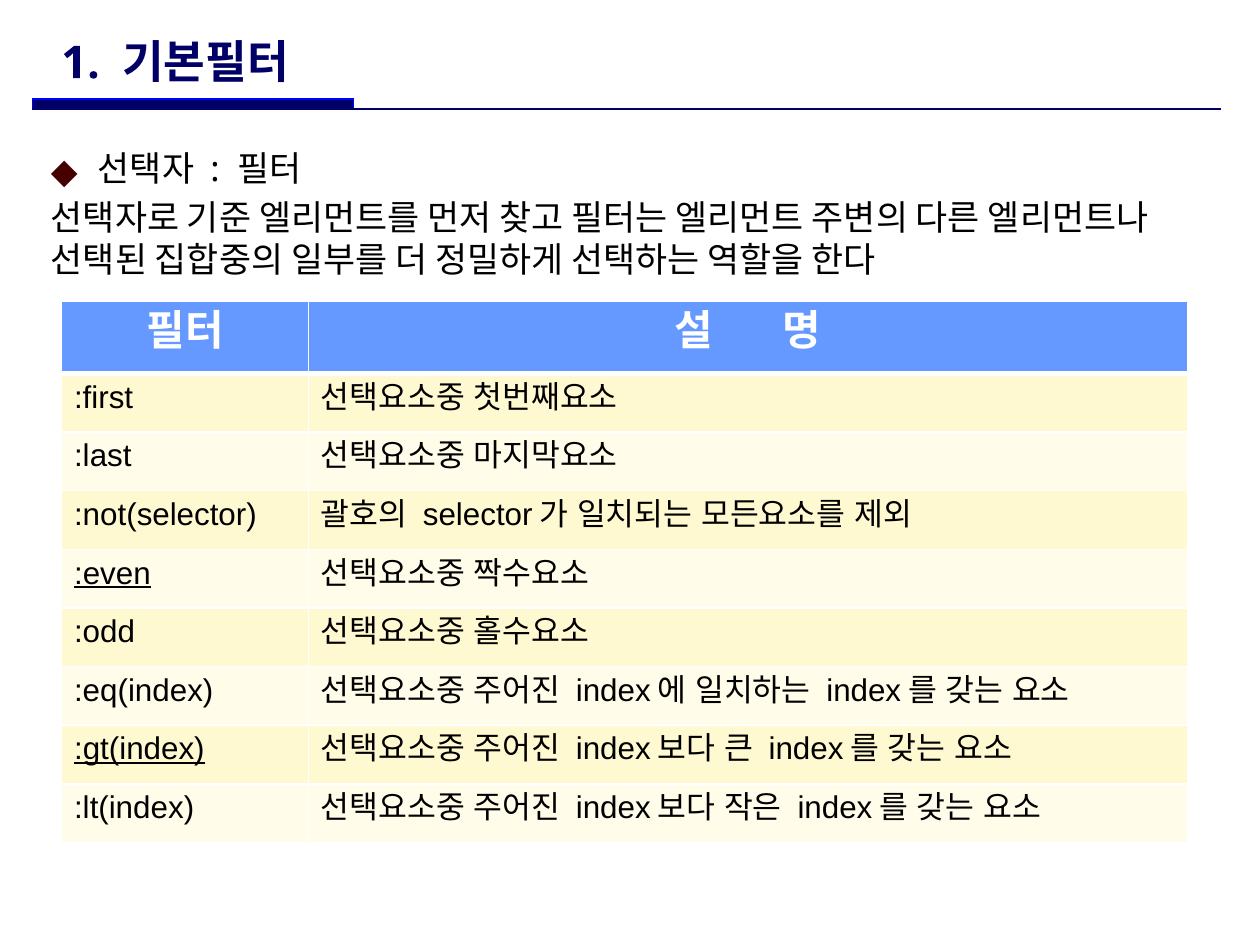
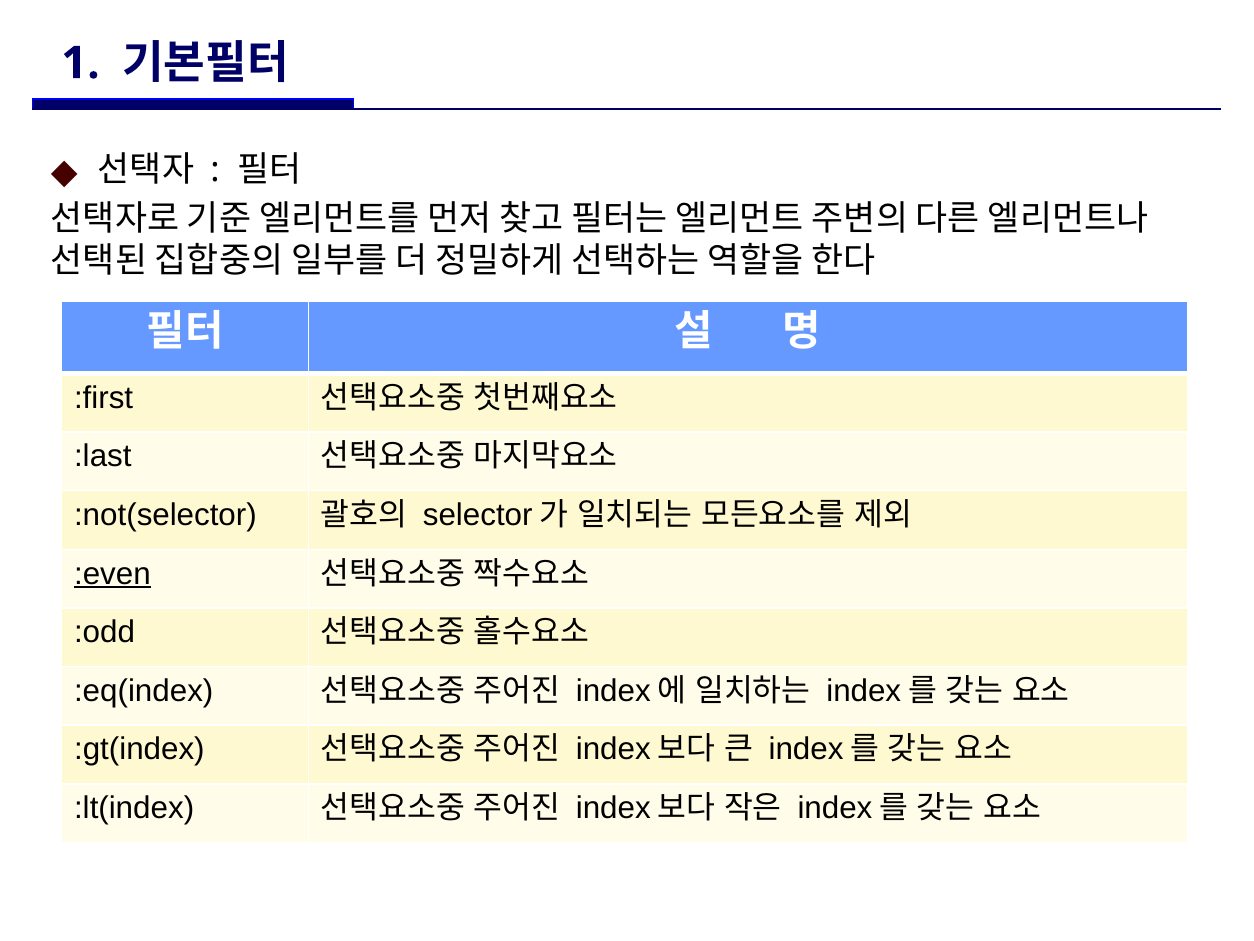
:gt(index underline: present -> none (139, 749)
